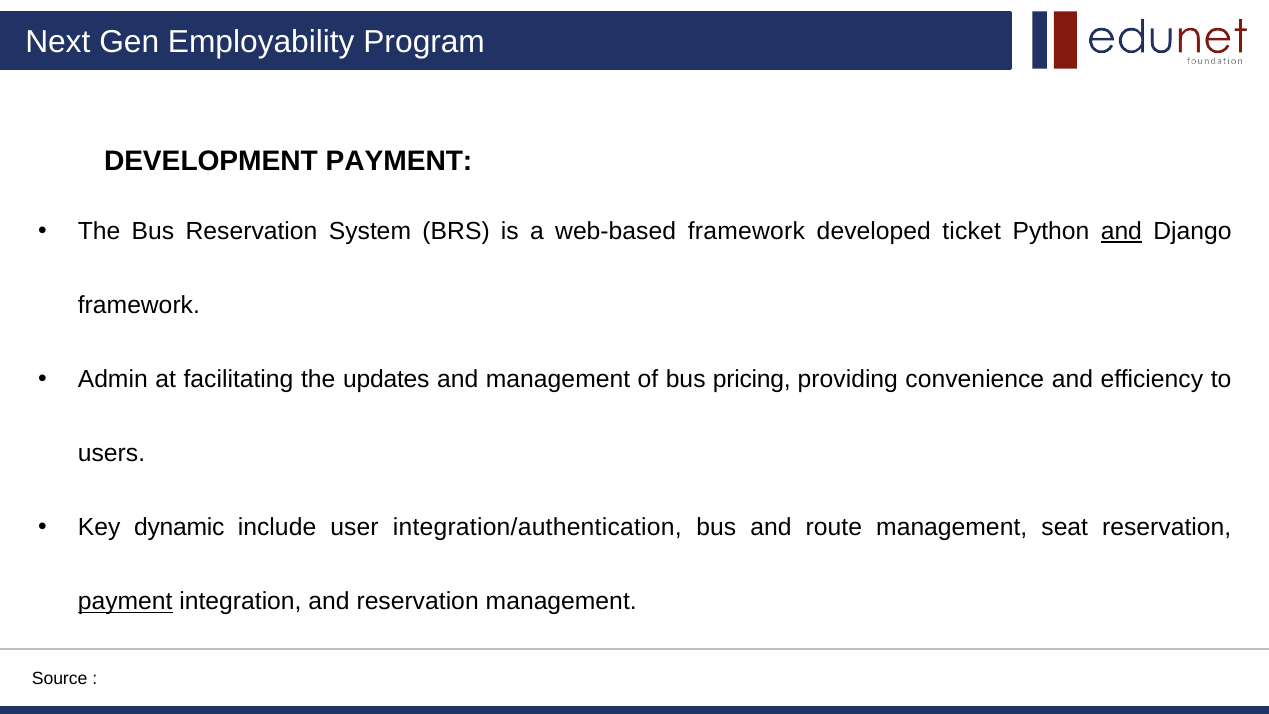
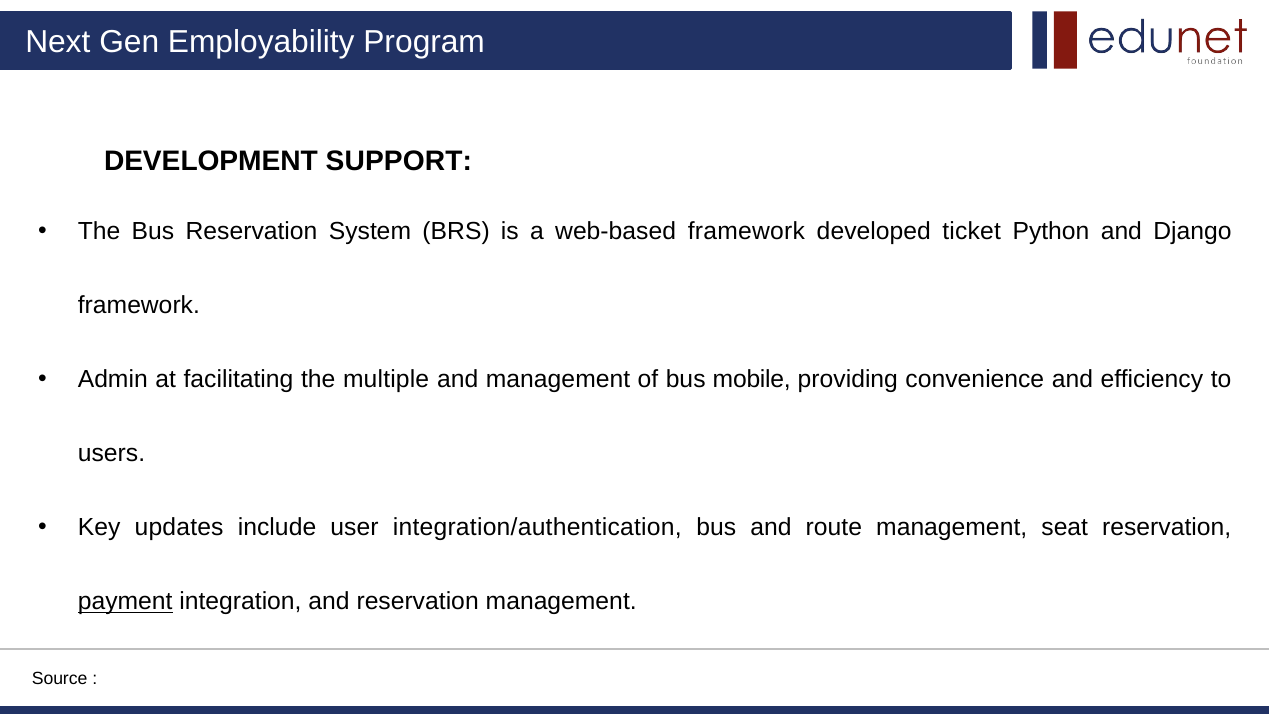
DEVELOPMENT PAYMENT: PAYMENT -> SUPPORT (399, 161)
and underline: present -> none (1121, 231)
updates: updates -> multiple (386, 380)
pricing: pricing -> mobile (752, 380)
dynamic: dynamic -> updates (179, 528)
